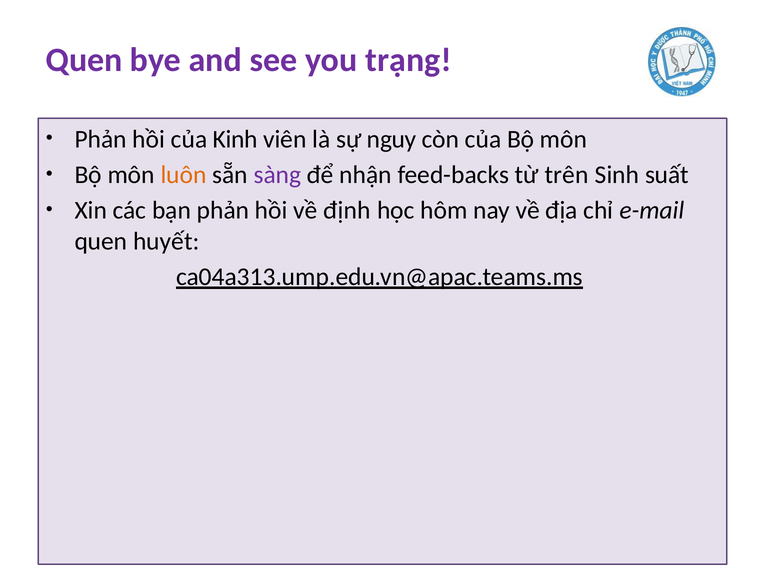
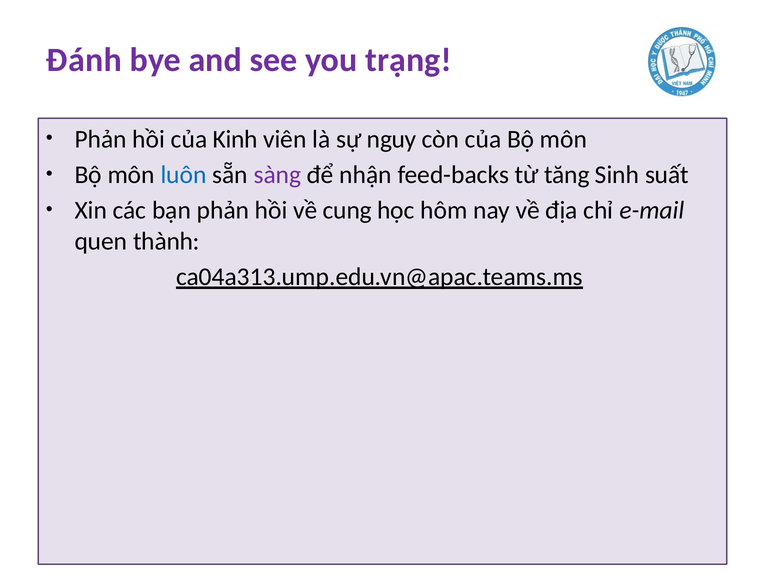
Quen: Quen -> Đánh (84, 60)
luôn colour: orange -> blue (184, 175)
trên: trên -> tăng (567, 175)
định: định -> cung (347, 210)
huyết: huyết -> thành (166, 241)
